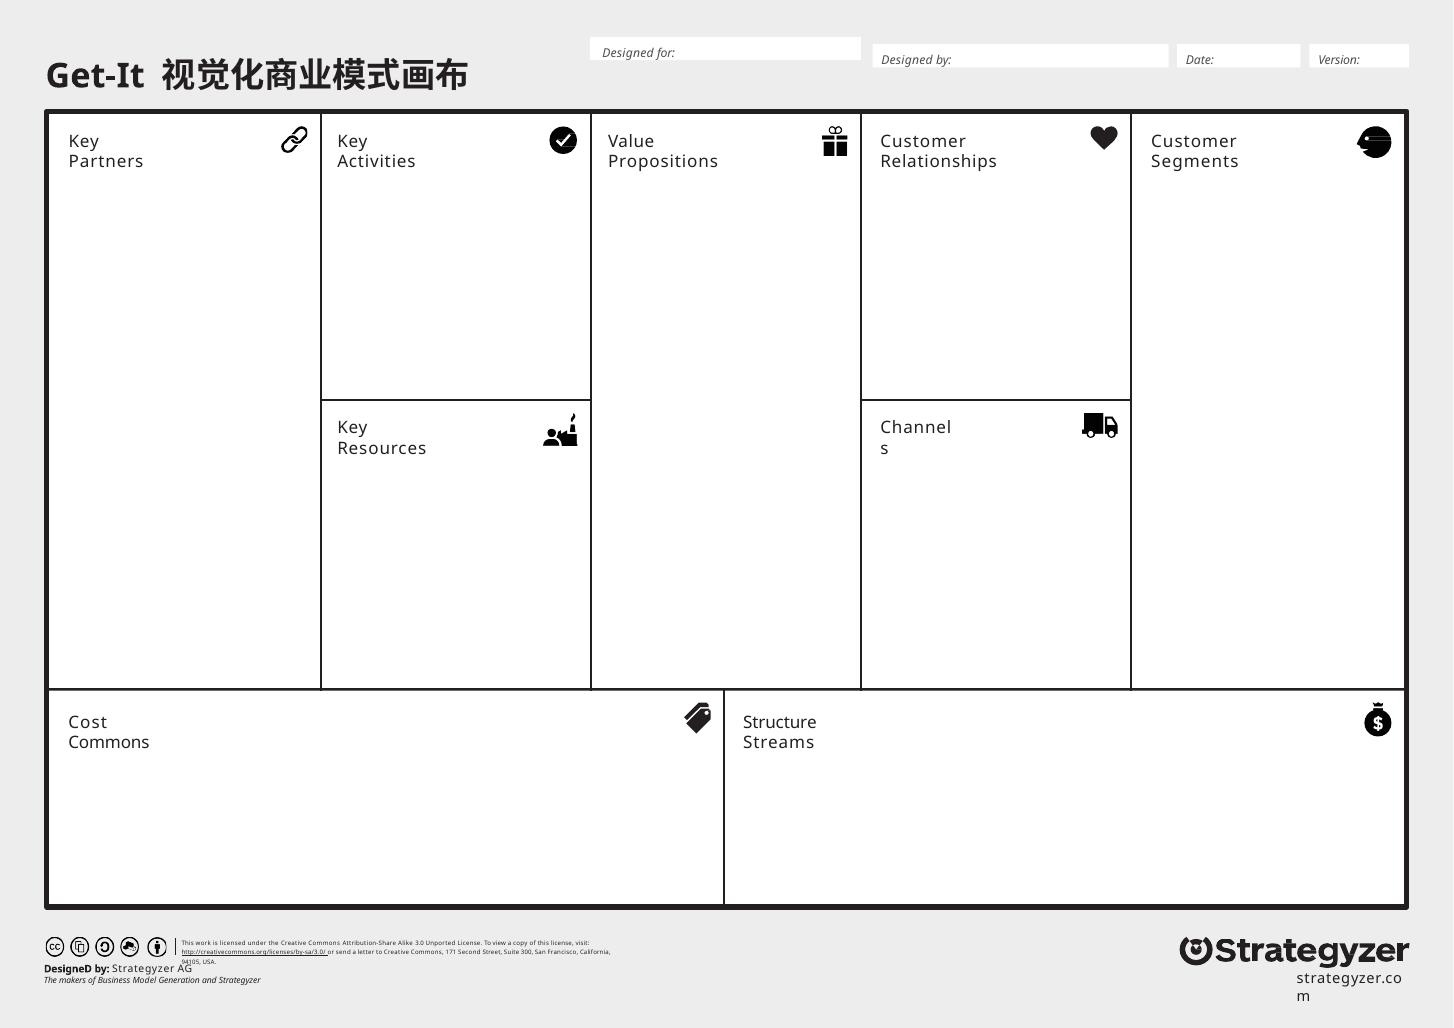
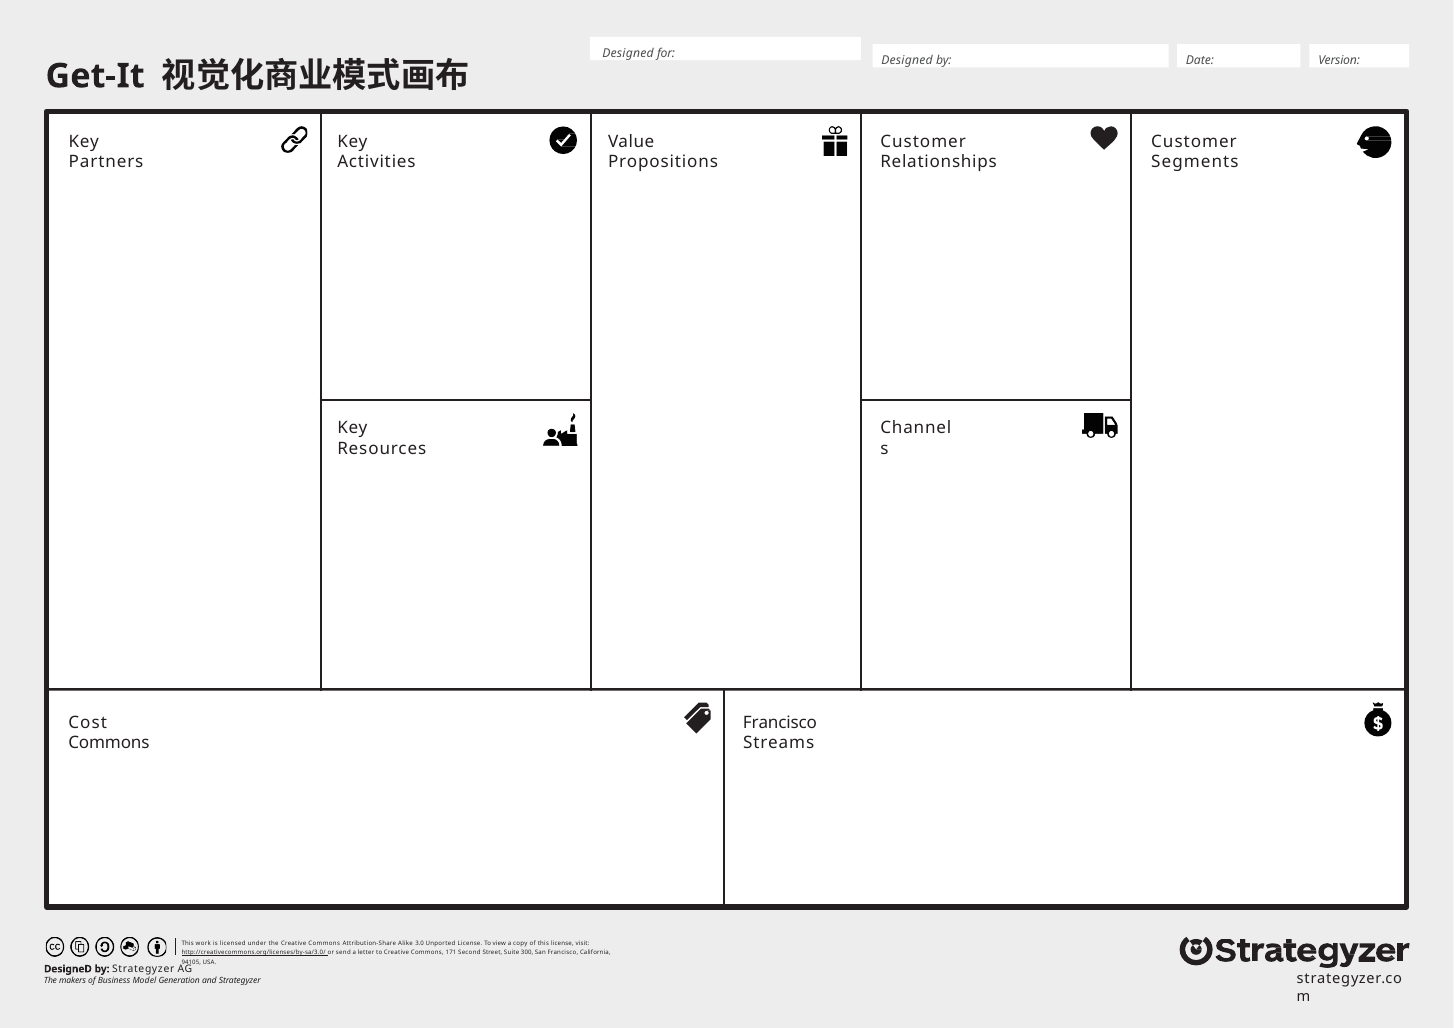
Structure: Structure -> Francisco (780, 723)
